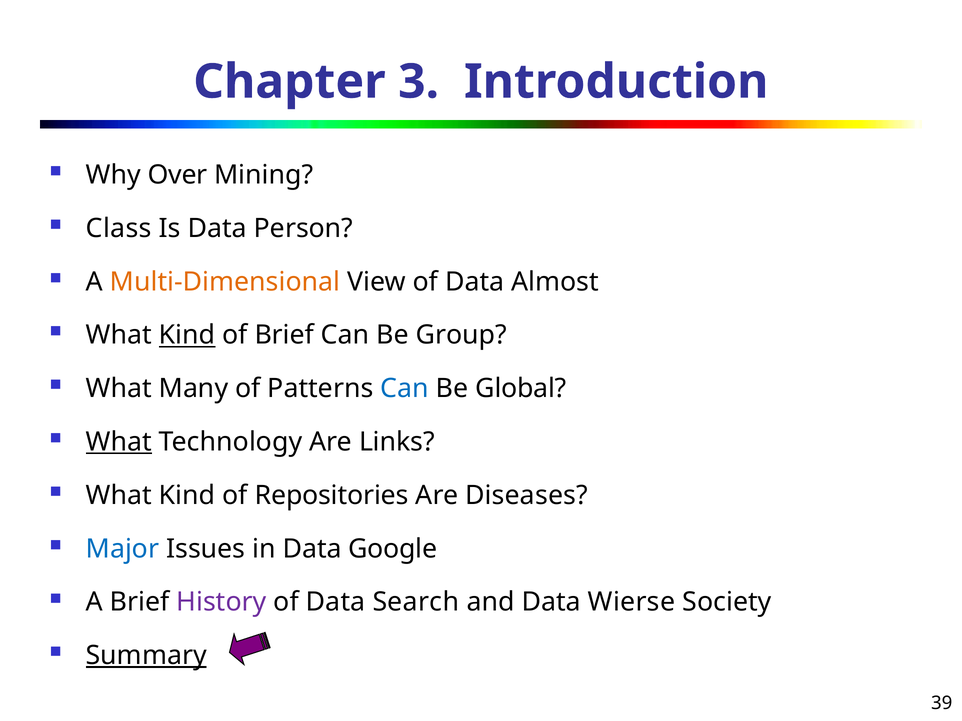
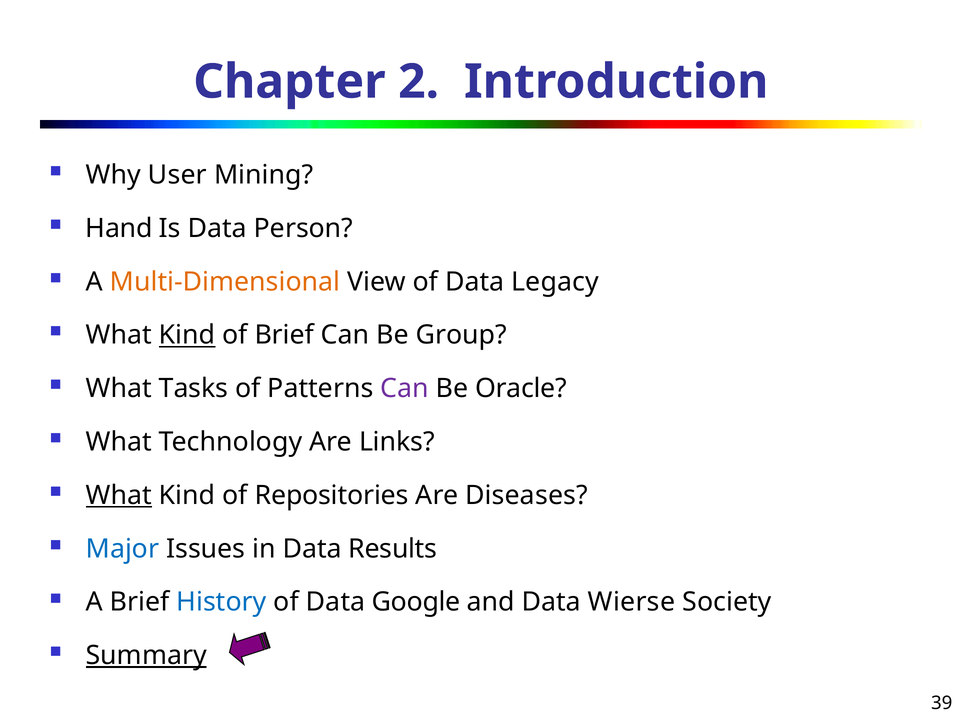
3: 3 -> 2 (419, 82)
Over: Over -> User (177, 175)
Class: Class -> Hand (119, 228)
Almost: Almost -> Legacy (555, 282)
Many: Many -> Tasks (193, 389)
Can colour: blue -> purple (405, 389)
Global: Global -> Oracle (521, 389)
What underline: present -> none (119, 442)
What underline: none -> present (119, 496)
Google: Google -> Results (393, 549)
History colour: purple -> blue (221, 603)
Search: Search -> Google (416, 603)
